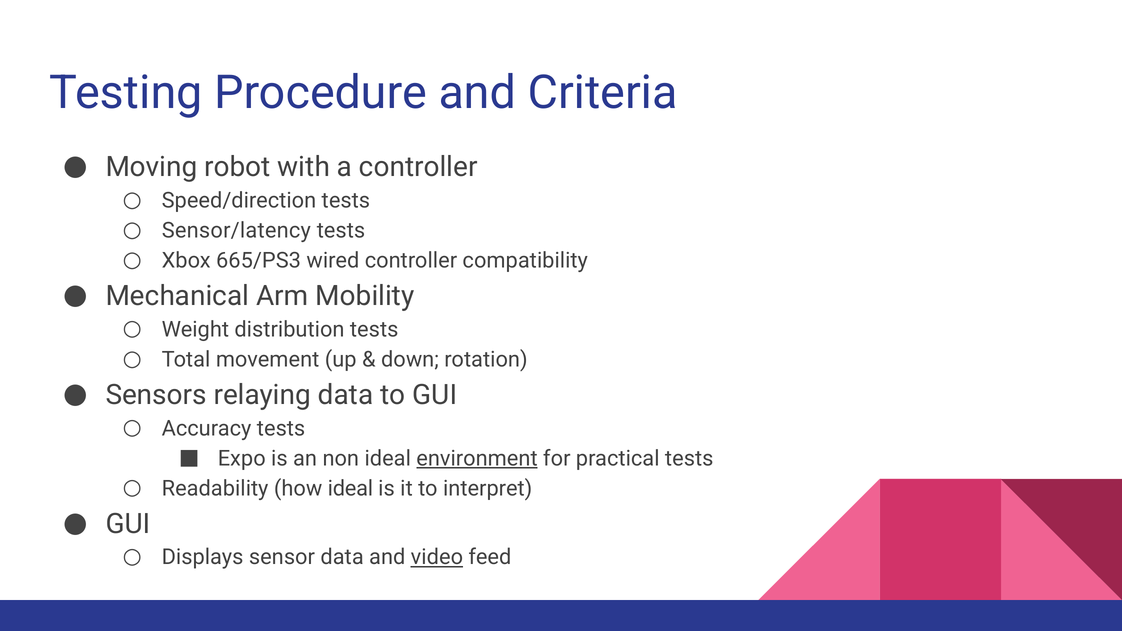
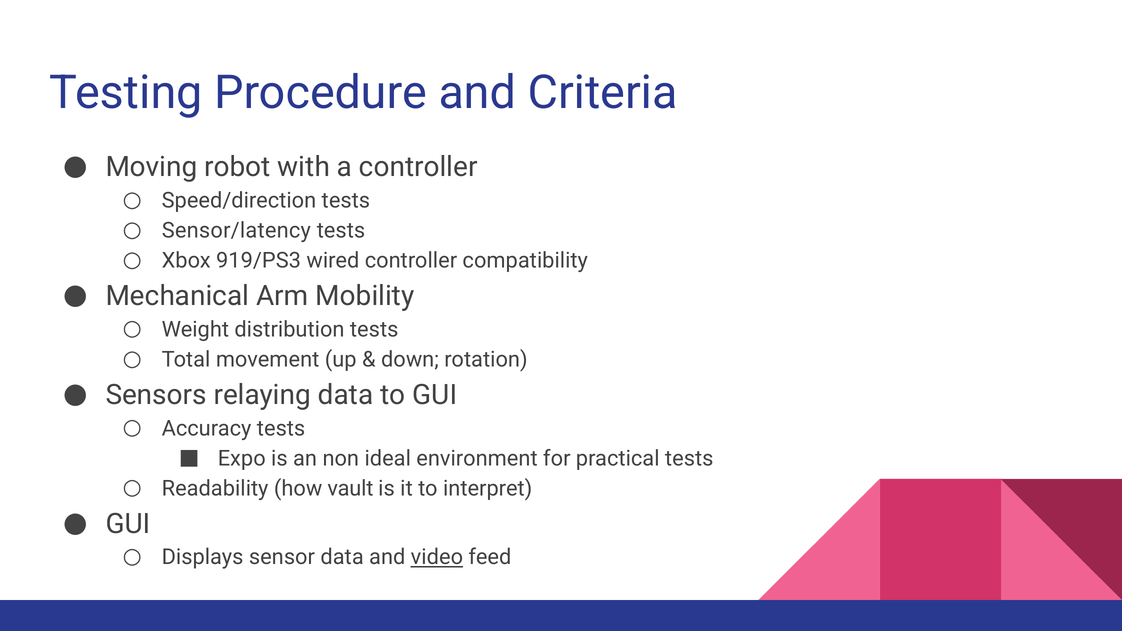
665/PS3: 665/PS3 -> 919/PS3 (259, 261)
environment underline: present -> none (477, 459)
how ideal: ideal -> vault (350, 489)
